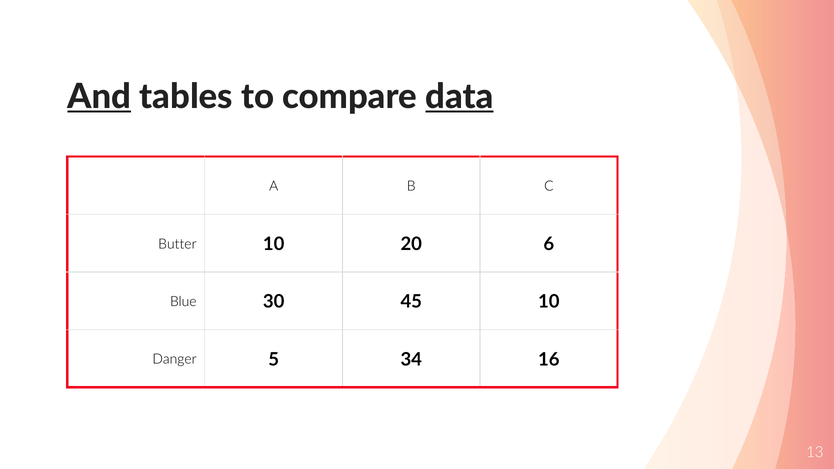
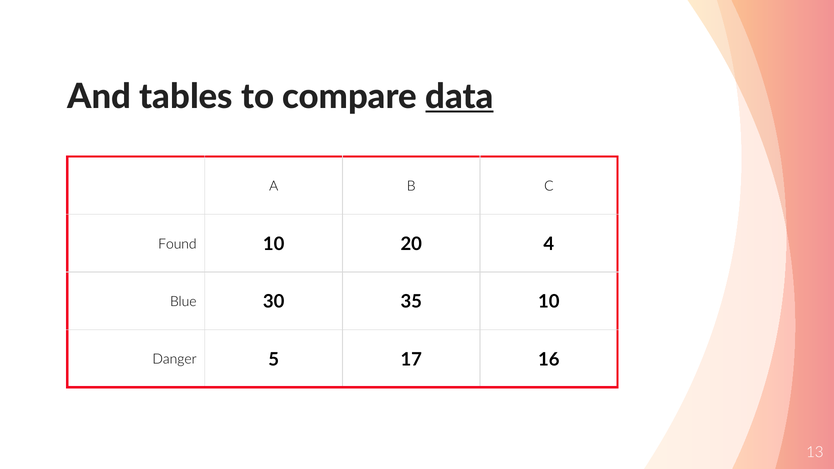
And underline: present -> none (99, 97)
Butter: Butter -> Found (177, 244)
6: 6 -> 4 (549, 244)
45: 45 -> 35 (411, 302)
34: 34 -> 17 (411, 360)
